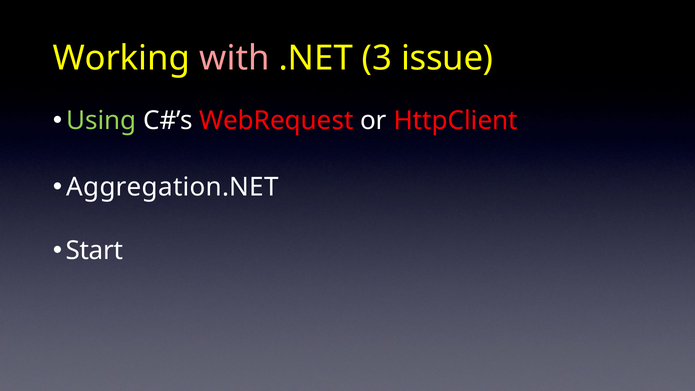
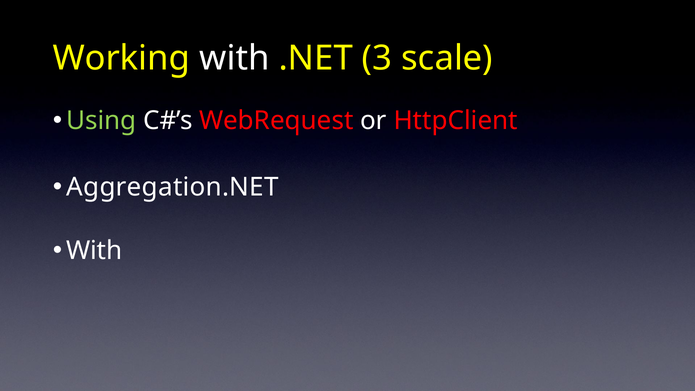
with colour: pink -> white (234, 58)
issue: issue -> scale (447, 58)
Start: Start -> With (94, 251)
